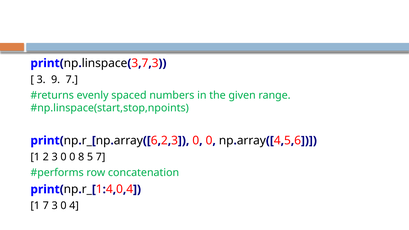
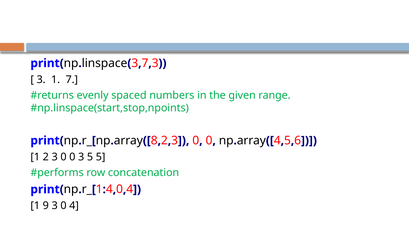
3 9: 9 -> 1 (56, 80)
6: 6 -> 8 (154, 141)
0 8: 8 -> 3 (81, 157)
5 7: 7 -> 5 (101, 157)
1 7: 7 -> 9 (46, 206)
